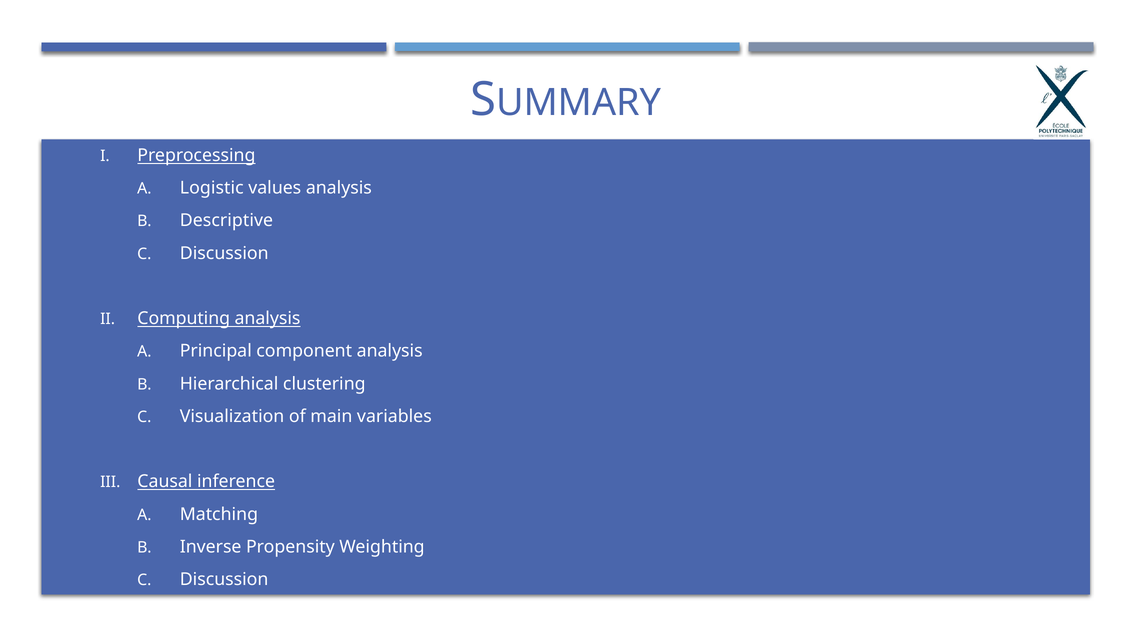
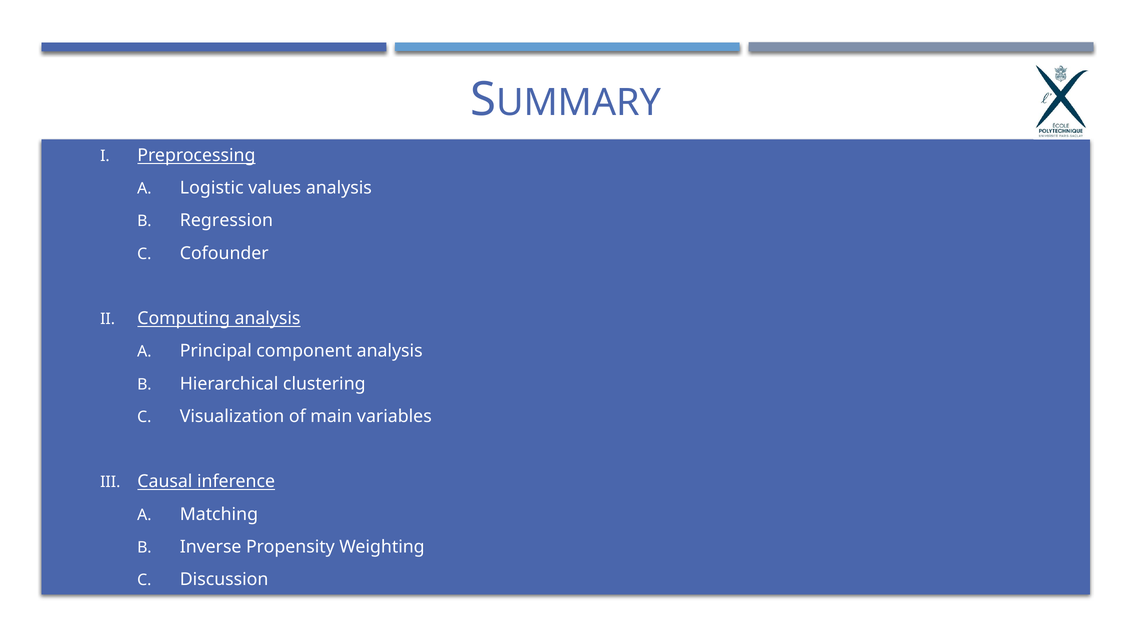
Descriptive: Descriptive -> Regression (226, 221)
Discussion: Discussion -> Cofounder (224, 253)
